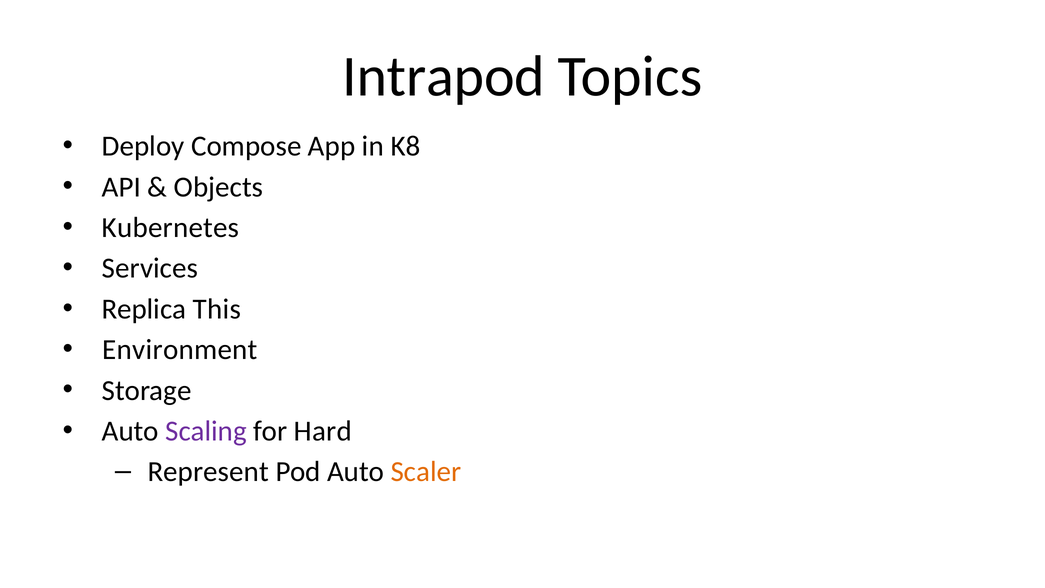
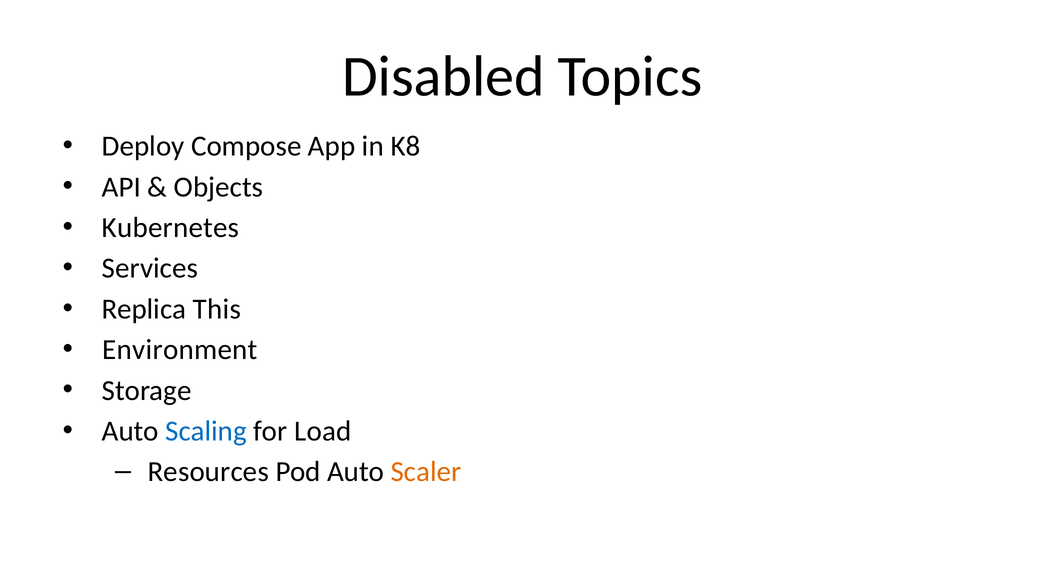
Intrapod: Intrapod -> Disabled (443, 77)
Scaling colour: purple -> blue (206, 431)
Hard: Hard -> Load (323, 431)
Represent: Represent -> Resources (208, 472)
